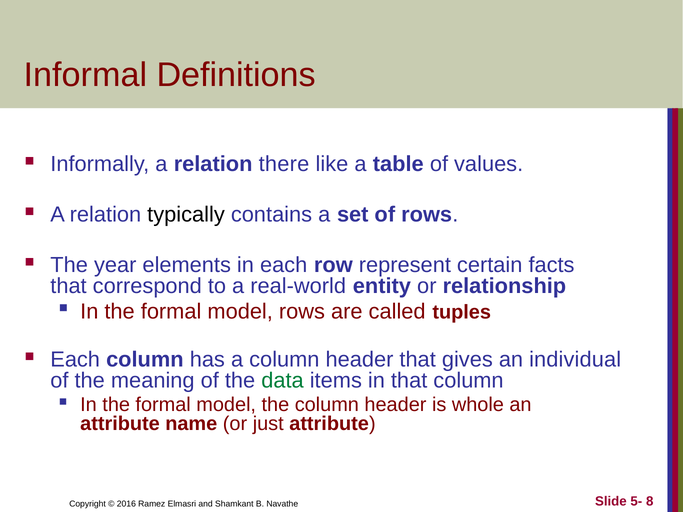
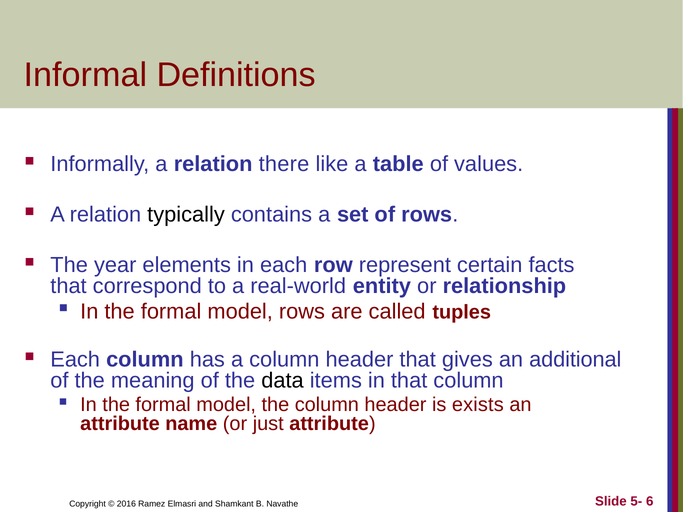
individual: individual -> additional (575, 360)
data colour: green -> black (282, 381)
whole: whole -> exists (478, 405)
8: 8 -> 6 (650, 502)
